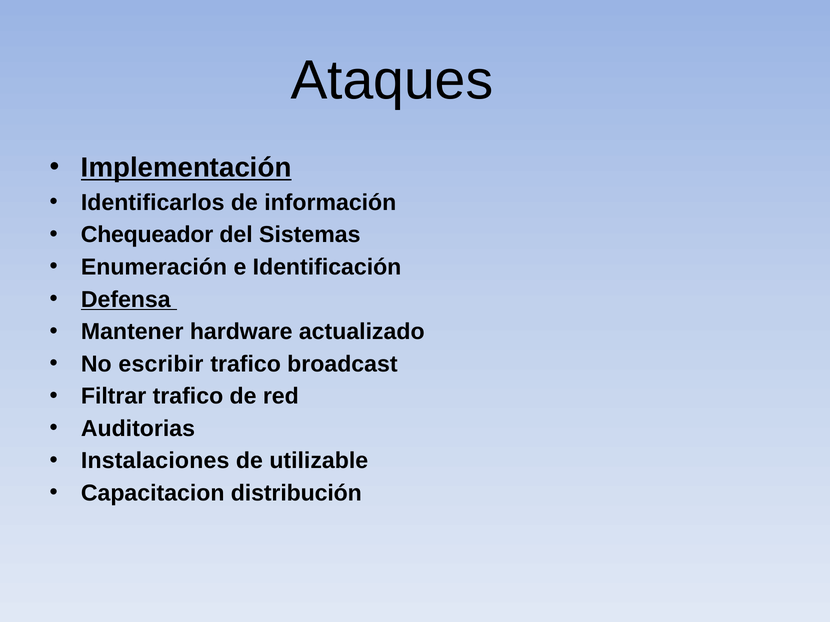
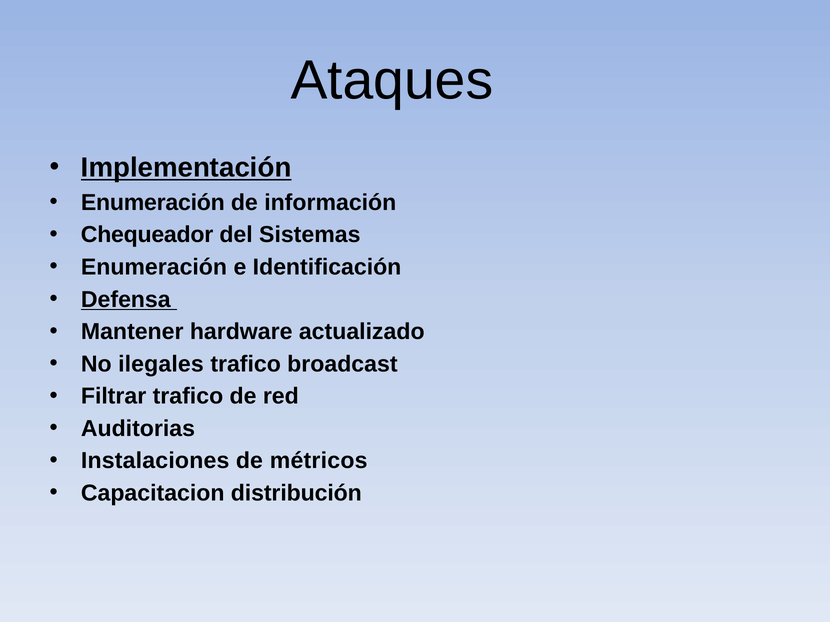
Identificarlos: Identificarlos -> Enumeración (153, 203)
escribir: escribir -> ilegales (161, 364)
utilizable: utilizable -> métricos (319, 461)
